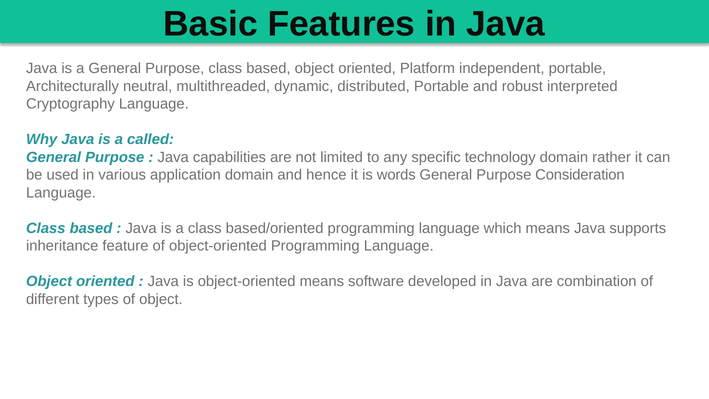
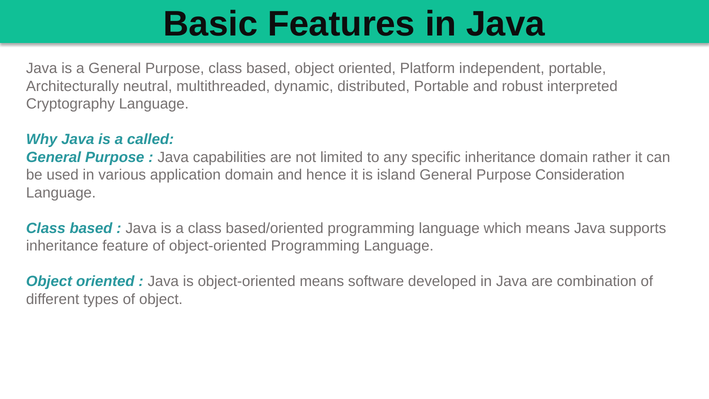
specific technology: technology -> inheritance (500, 157)
words: words -> island (396, 175)
